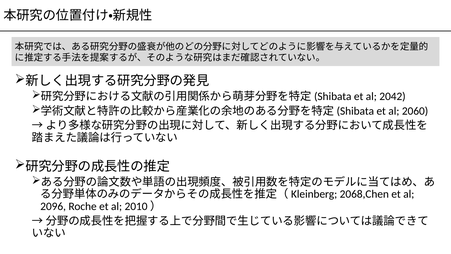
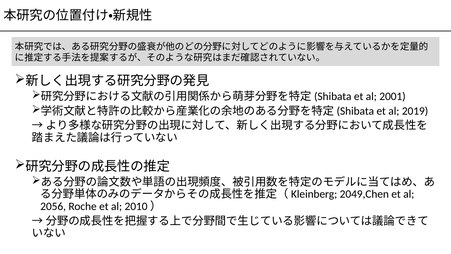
2042: 2042 -> 2001 (393, 96)
2060: 2060 -> 2019 (415, 111)
2068,Chen: 2068,Chen -> 2049,Chen (364, 194)
2096: 2096 -> 2056 (53, 206)
